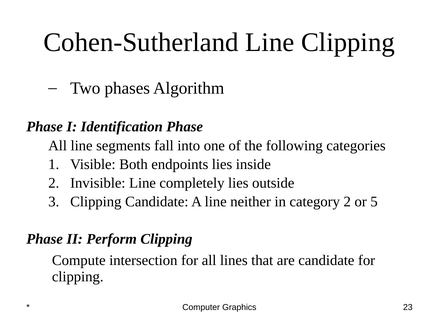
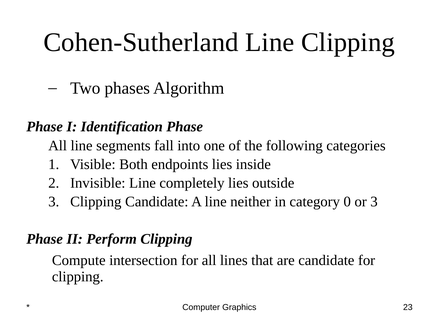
category 2: 2 -> 0 (347, 202)
or 5: 5 -> 3 (374, 202)
